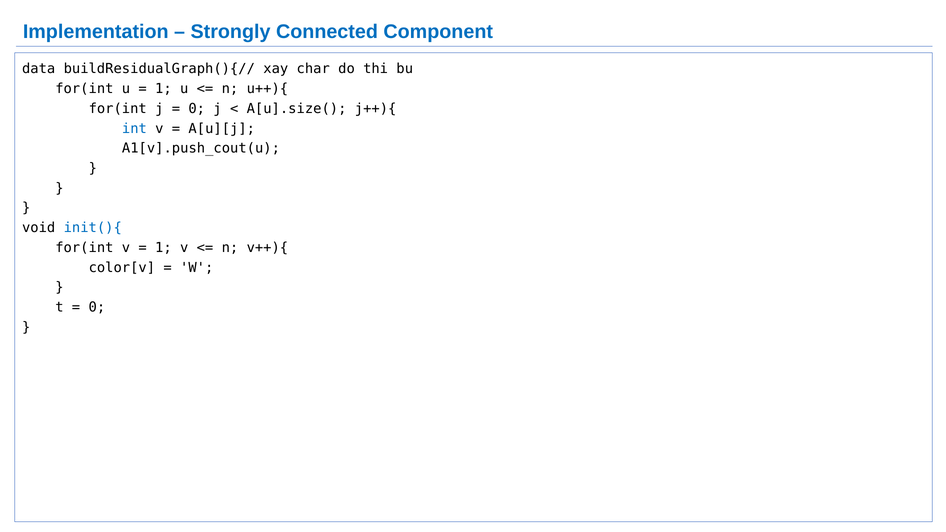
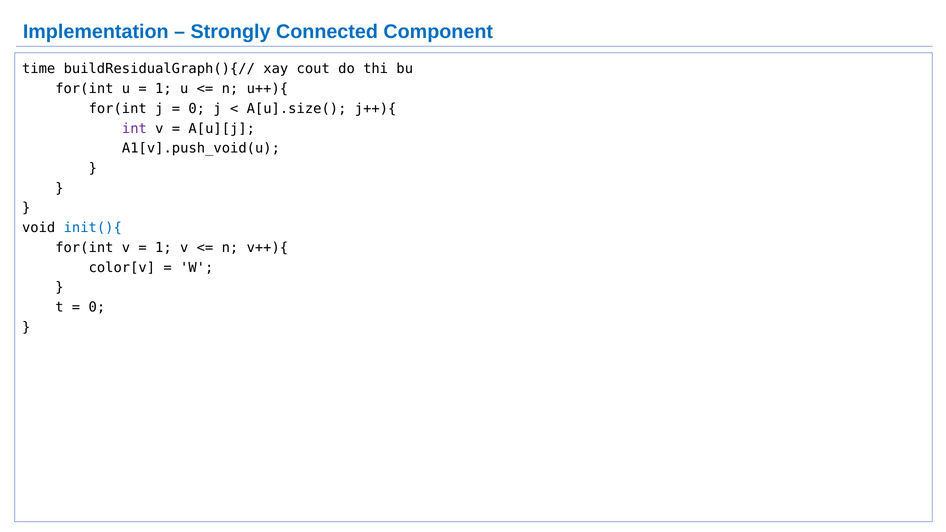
data: data -> time (39, 69)
char: char -> cout (313, 69)
int colour: blue -> purple (134, 129)
A1[v].push_cout(u: A1[v].push_cout(u -> A1[v].push_void(u (201, 148)
